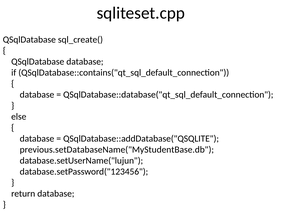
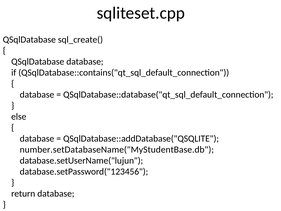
previous.setDatabaseName("MyStudentBase.db: previous.setDatabaseName("MyStudentBase.db -> number.setDatabaseName("MyStudentBase.db (117, 150)
